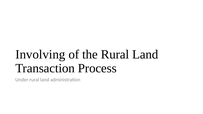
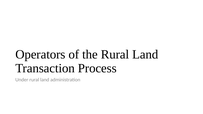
Involving: Involving -> Operators (40, 55)
